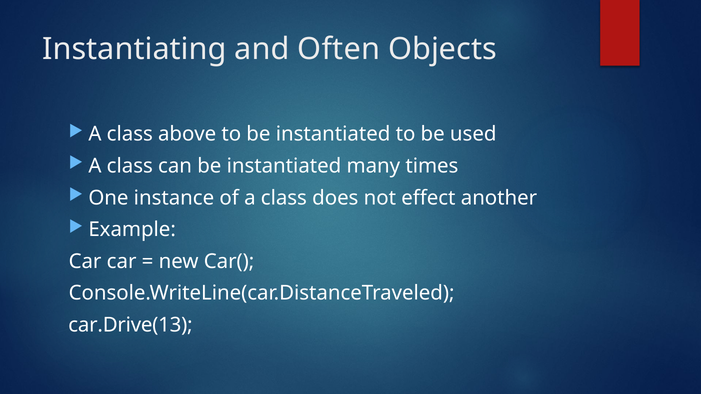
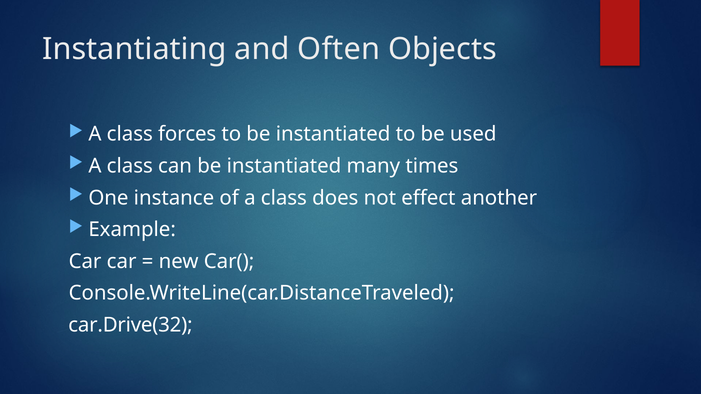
above: above -> forces (187, 134)
car.Drive(13: car.Drive(13 -> car.Drive(32 (130, 325)
